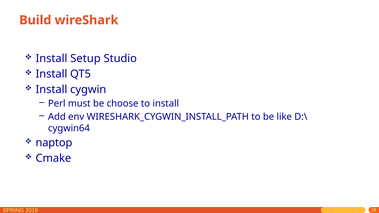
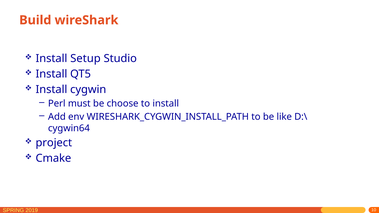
naptop: naptop -> project (54, 143)
